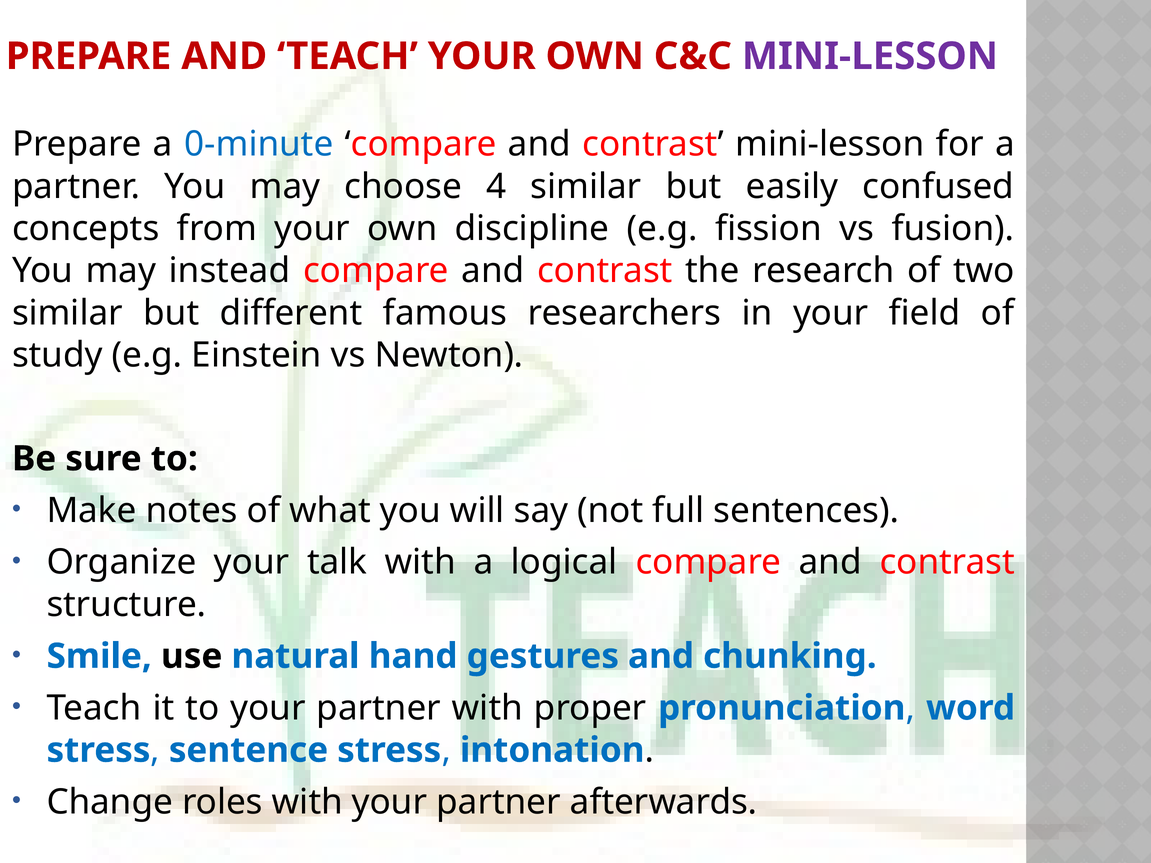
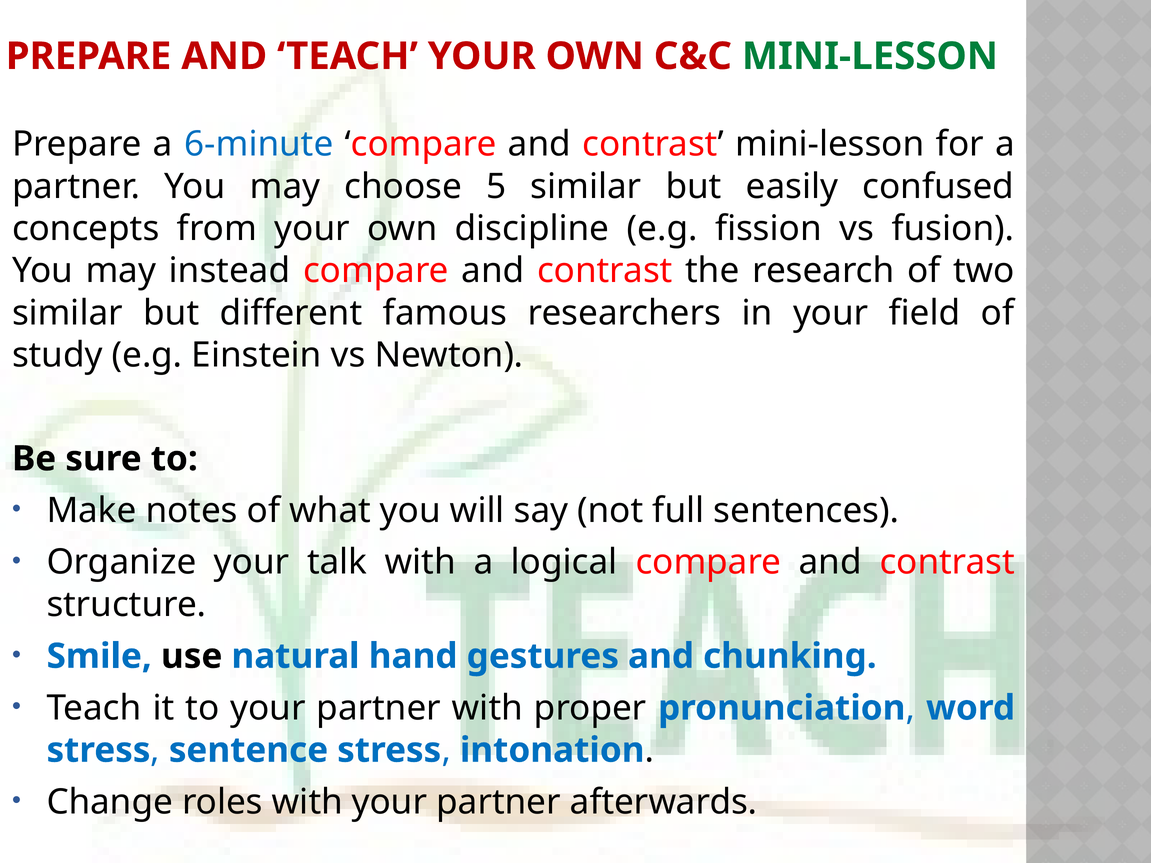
MINI-LESSON colour: purple -> green (870, 56)
0-minute: 0-minute -> 6-minute (259, 144)
4: 4 -> 5 (496, 187)
